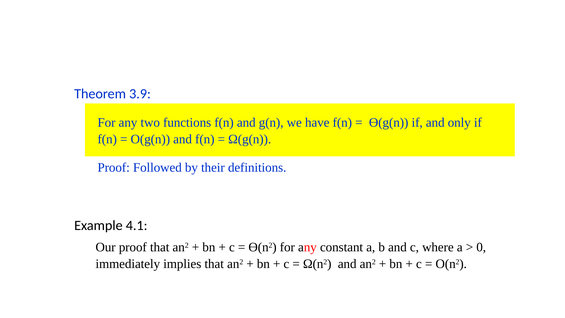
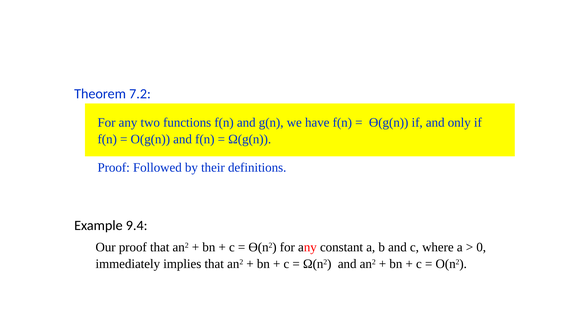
3.9: 3.9 -> 7.2 (140, 94)
4.1: 4.1 -> 9.4 (137, 225)
